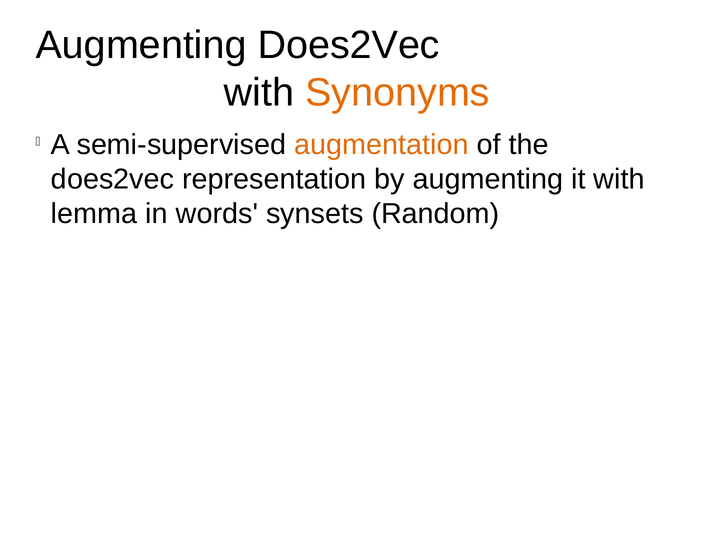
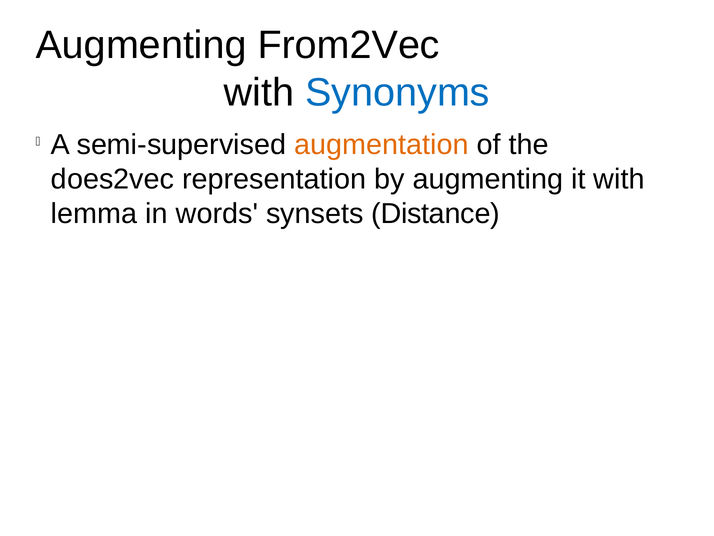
Augmenting Does2Vec: Does2Vec -> From2Vec (349, 45)
Synonyms colour: orange -> blue (397, 93)
Random: Random -> Distance (436, 214)
